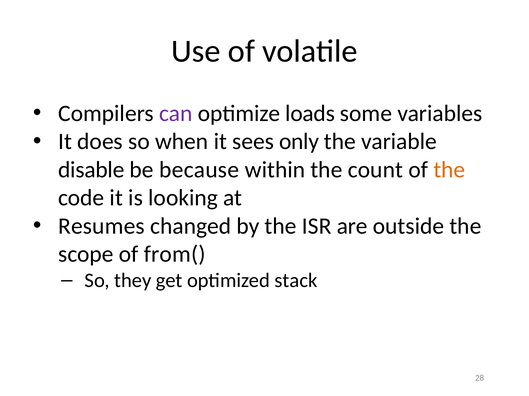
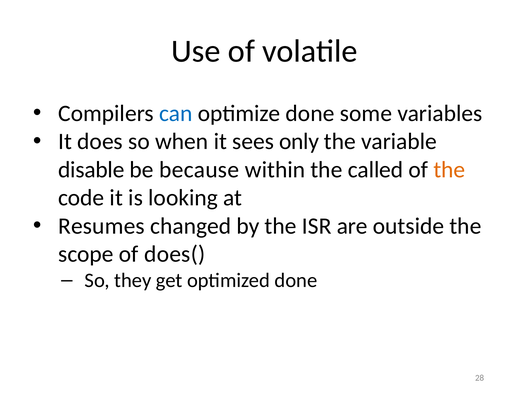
can colour: purple -> blue (176, 114)
optimize loads: loads -> done (310, 114)
count: count -> called (375, 170)
from(: from( -> does( (175, 255)
optimized stack: stack -> done (296, 281)
